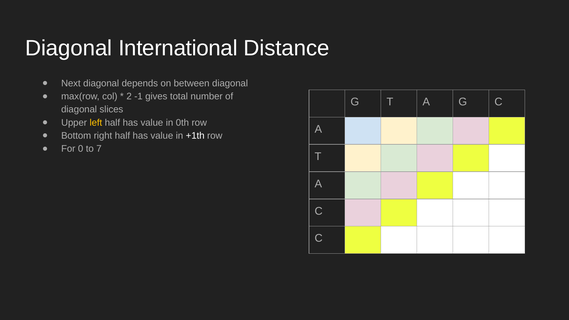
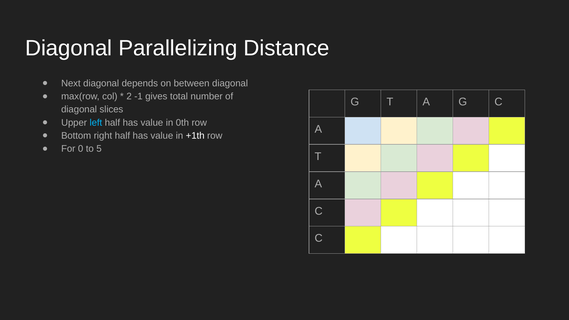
International: International -> Parallelizing (178, 48)
left colour: yellow -> light blue (96, 123)
7: 7 -> 5 (99, 149)
